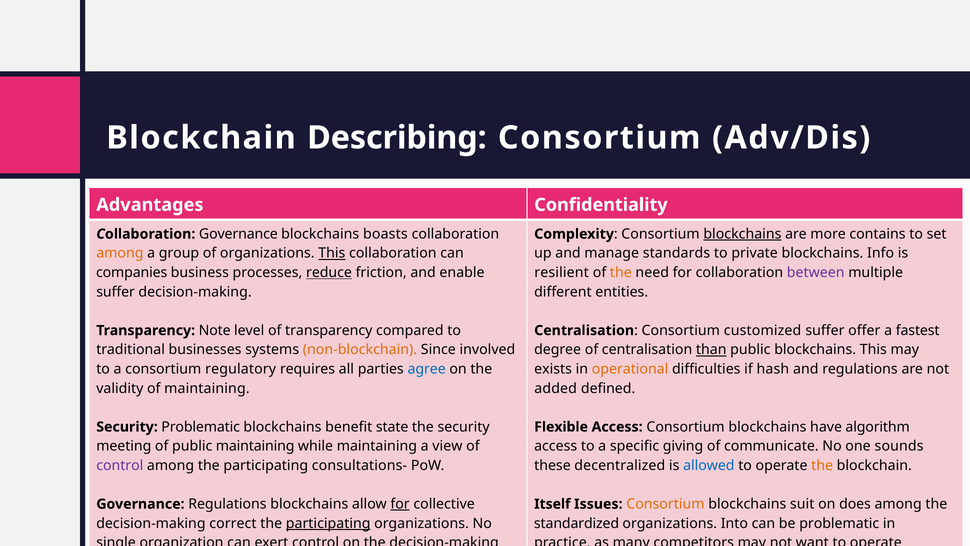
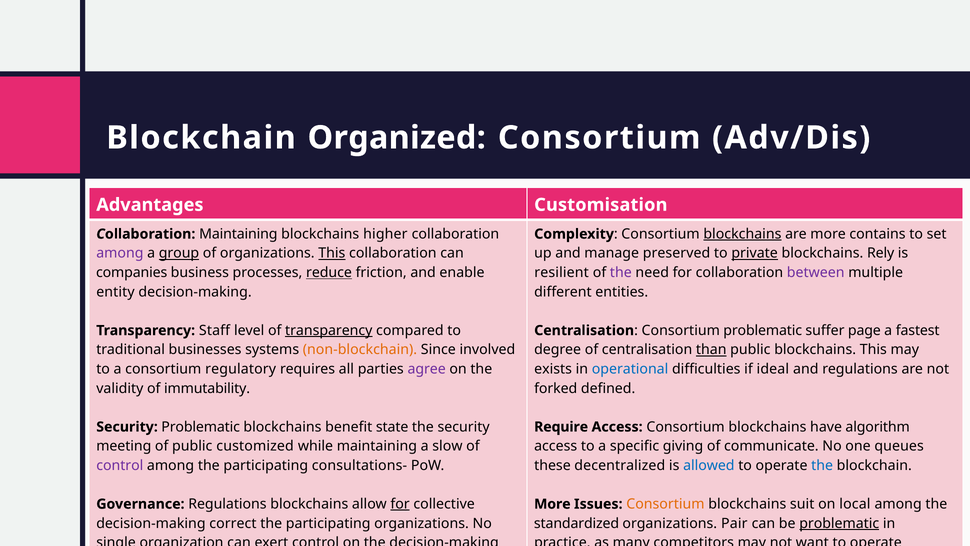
Describing: Describing -> Organized (397, 138)
Confidentiality: Confidentiality -> Customisation (601, 205)
Collaboration Governance: Governance -> Maintaining (238, 234)
boasts: boasts -> higher (385, 234)
among colour: orange -> purple (120, 253)
group underline: none -> present (179, 253)
standards: standards -> preserved (677, 253)
private underline: none -> present (755, 253)
Info: Info -> Rely (881, 253)
the colour: orange -> purple (621, 272)
suffer: suffer -> entity (115, 292)
Consortium customized: customized -> problematic (763, 330)
offer: offer -> page (864, 330)
Note: Note -> Staff (215, 330)
transparency underline: none -> present (329, 330)
agree colour: blue -> purple (427, 369)
operational colour: orange -> blue (630, 369)
hash: hash -> ideal (773, 369)
of maintaining: maintaining -> immutability (207, 388)
added: added -> forked (556, 388)
Flexible: Flexible -> Require (561, 427)
public maintaining: maintaining -> customized (255, 446)
view: view -> slow (447, 446)
sounds: sounds -> queues (899, 446)
the colour: orange -> blue (822, 465)
Itself: Itself -> More (552, 504)
does: does -> local (855, 504)
participating underline: present -> none (328, 523)
Into: Into -> Pair (734, 523)
problematic underline: none -> present (839, 523)
